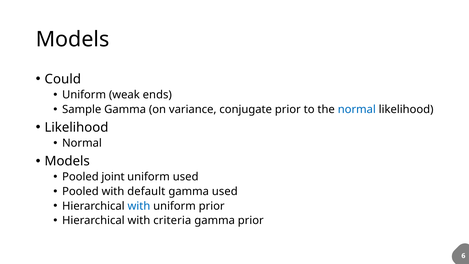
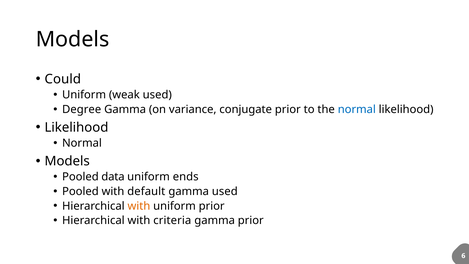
weak ends: ends -> used (157, 95)
Sample: Sample -> Degree (82, 109)
joint: joint -> data (113, 177)
uniform used: used -> ends (186, 177)
with colour: blue -> orange (139, 206)
